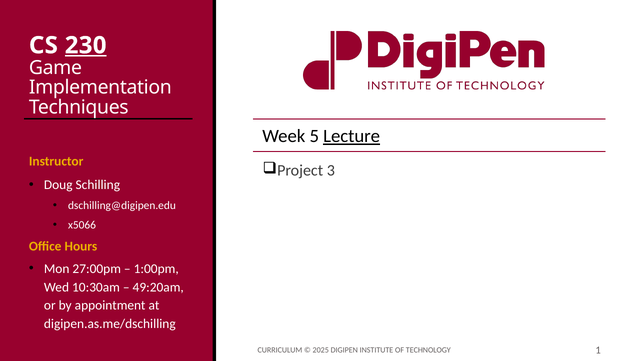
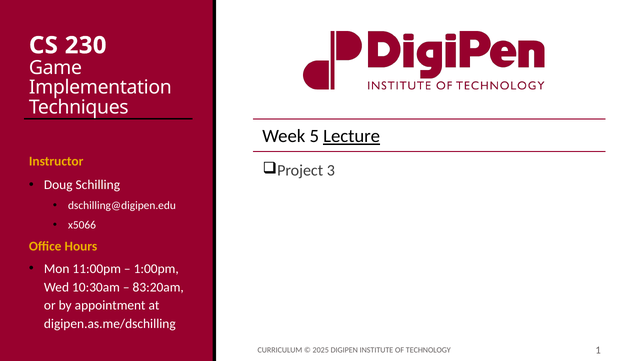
230 underline: present -> none (86, 45)
27:00pm: 27:00pm -> 11:00pm (97, 269)
49:20am: 49:20am -> 83:20am (158, 287)
